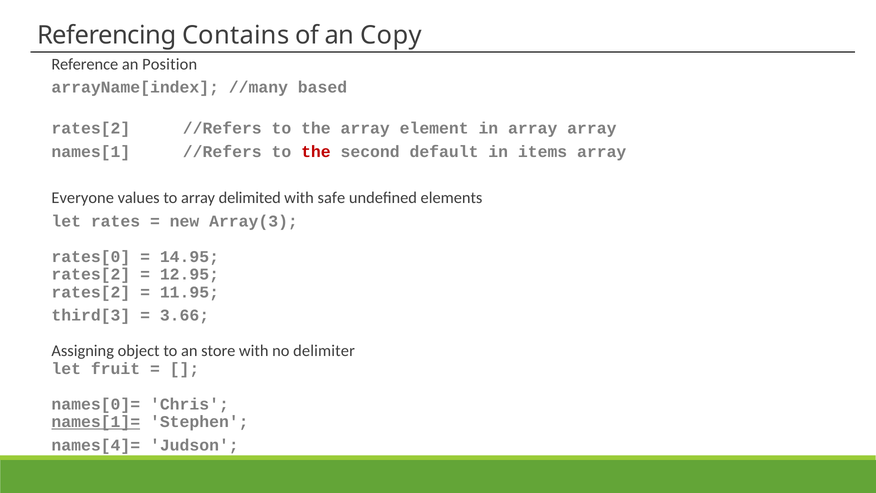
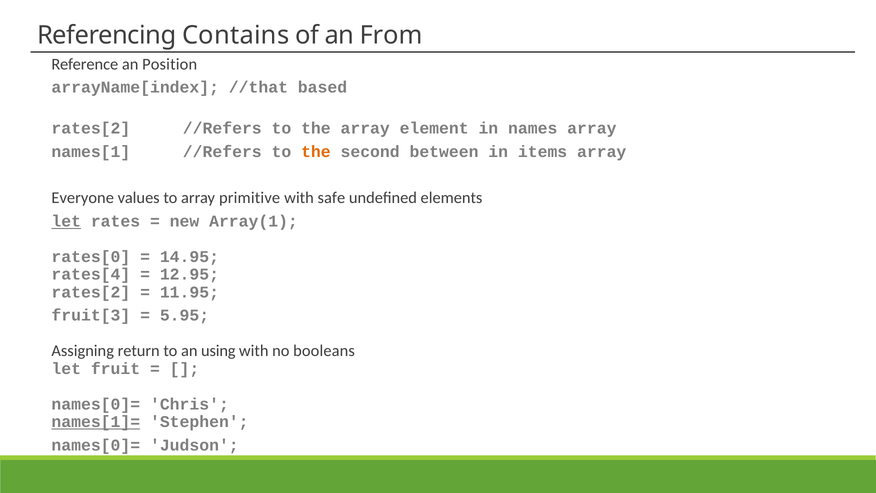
Copy: Copy -> From (391, 35)
//many: //many -> //that (258, 87)
in array: array -> names (533, 128)
the colour: red -> orange (316, 152)
default: default -> between (444, 152)
delimited: delimited -> primitive (250, 198)
let underline: none -> present (66, 221)
Array(3: Array(3 -> Array(1 (253, 221)
rates[2: rates[2 -> rates[4 (91, 274)
third[3: third[3 -> fruit[3 (91, 315)
3.66: 3.66 -> 5.95 (185, 315)
object: object -> return (139, 351)
store: store -> using (218, 351)
delimiter: delimiter -> booleans (324, 351)
names[4]=: names[4]= -> names[0]= (96, 445)
